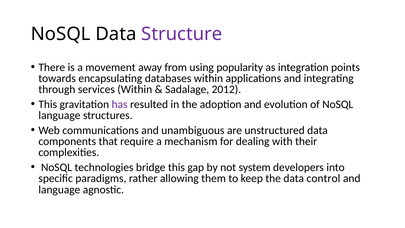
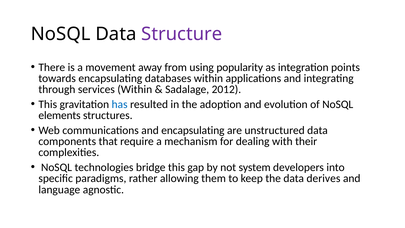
has colour: purple -> blue (120, 104)
language: language -> elements (60, 115)
and unambiguous: unambiguous -> encapsulating (193, 130)
control: control -> derives (323, 178)
